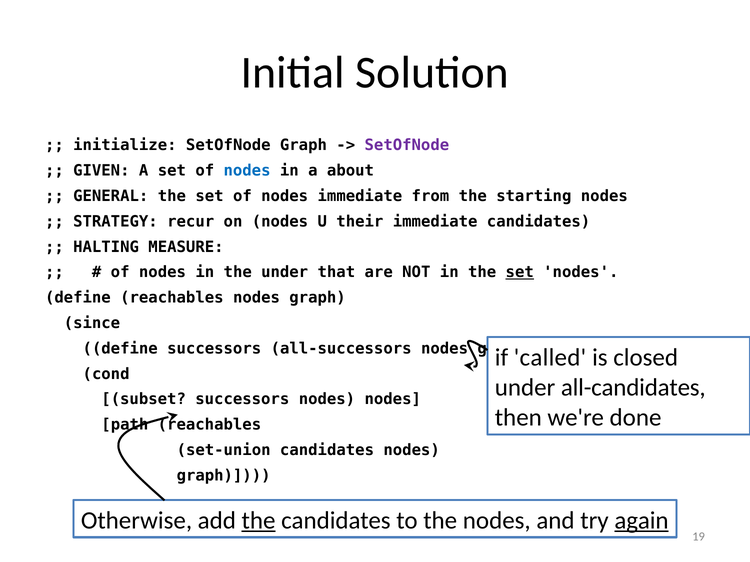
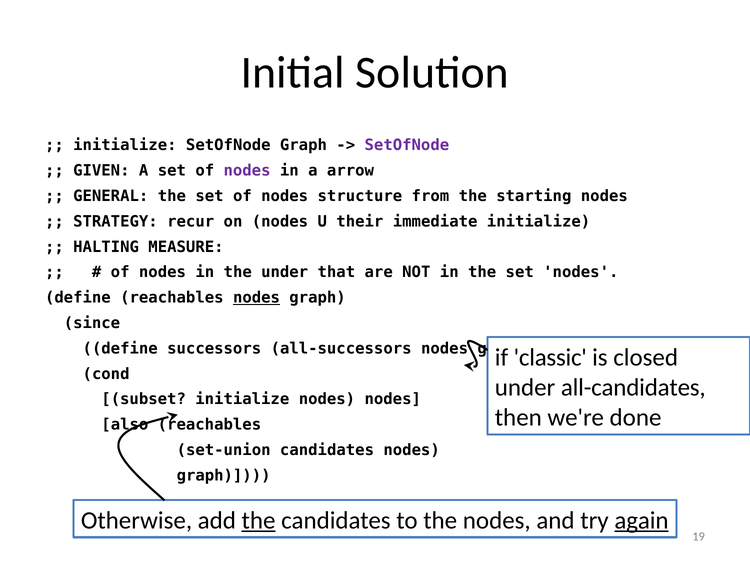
nodes colour: blue -> purple (247, 171)
about: about -> arrow (350, 171)
nodes immediate: immediate -> structure (360, 196)
immediate candidates: candidates -> initialize (539, 222)
set underline: present -> none (520, 273)
nodes underline: none -> present (257, 298)
called: called -> classic (550, 358)
subset successors: successors -> initialize (242, 400)
path: path -> also (125, 425)
